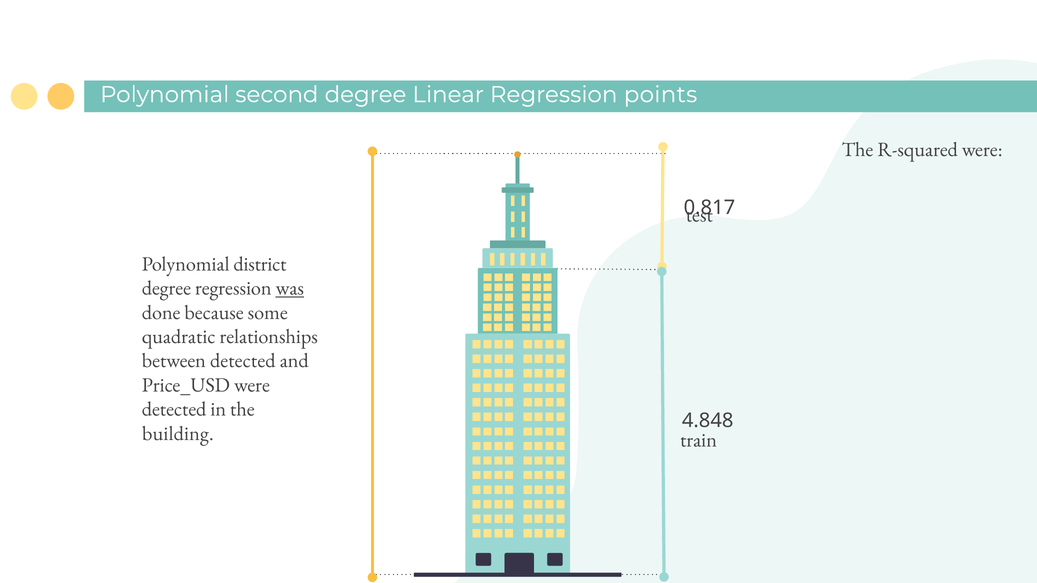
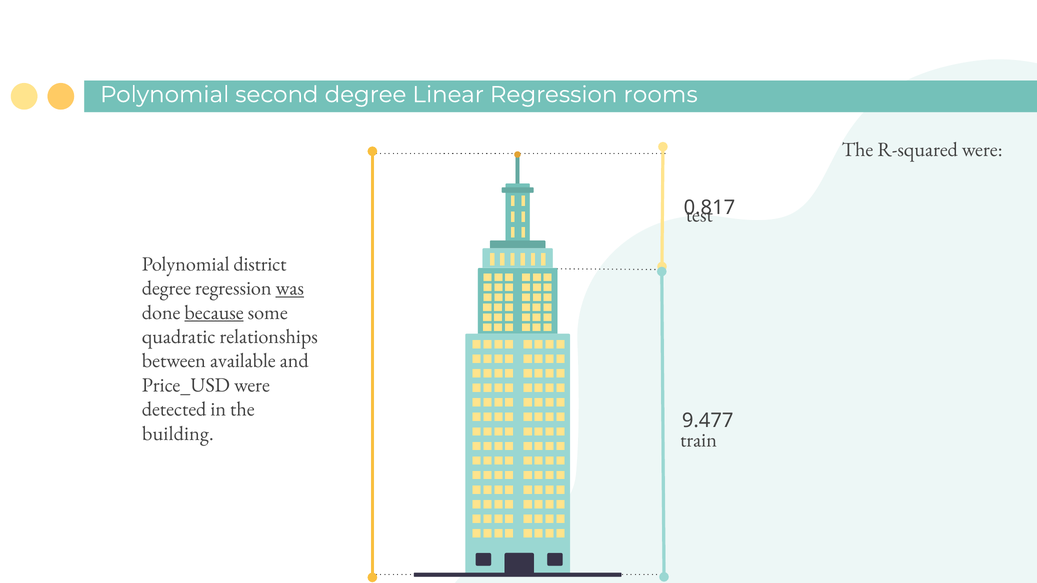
points: points -> rooms (661, 95)
because underline: none -> present (214, 313)
between detected: detected -> available (243, 361)
4.848: 4.848 -> 9.477 (708, 421)
